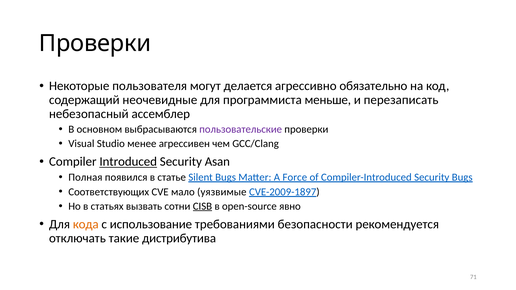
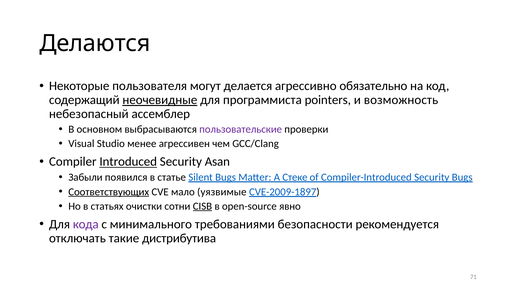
Проверки: Проверки -> Делаются (95, 43)
неочевидные underline: none -> present (160, 100)
меньше: меньше -> pointers (328, 100)
перезаписать: перезаписать -> возможность (401, 100)
Полная: Полная -> Забыли (85, 177)
Force: Force -> Стеке (295, 177)
Соответствующих underline: none -> present (109, 192)
вызвать: вызвать -> очистки (144, 206)
кода colour: orange -> purple (86, 224)
использование: использование -> минимального (151, 224)
